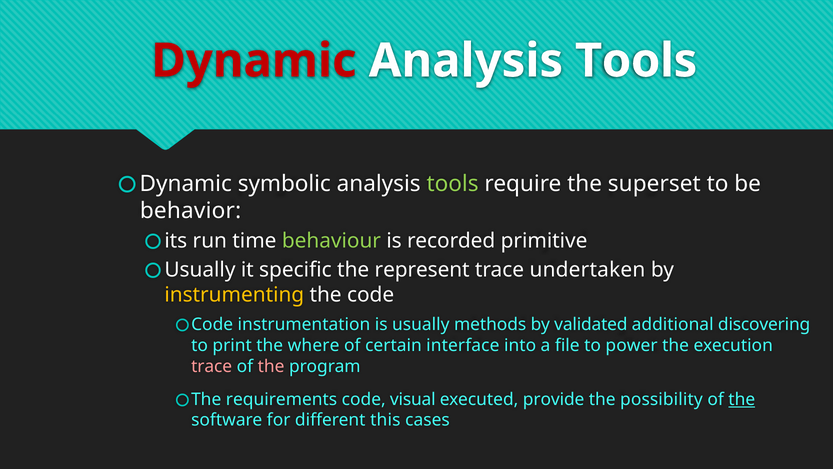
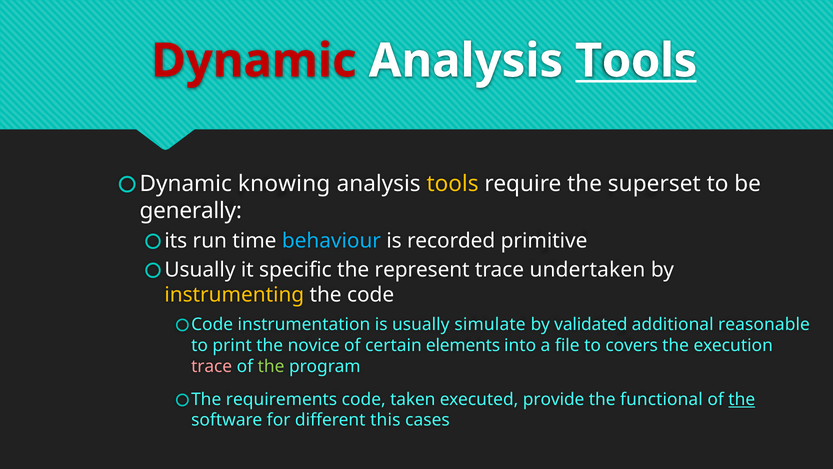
Tools underline: none -> present (636, 61)
symbolic: symbolic -> knowing (284, 183)
tools colour: light green -> yellow (453, 183)
behavior: behavior -> generally (191, 210)
behaviour colour: light green -> light blue (331, 241)
methods: methods -> simulate (490, 324)
discovering: discovering -> reasonable (764, 324)
where: where -> novice (314, 345)
interface: interface -> elements (463, 345)
power: power -> covers (632, 345)
the colour: pink -> light green (271, 366)
visual: visual -> taken (413, 399)
possibility: possibility -> functional (661, 399)
